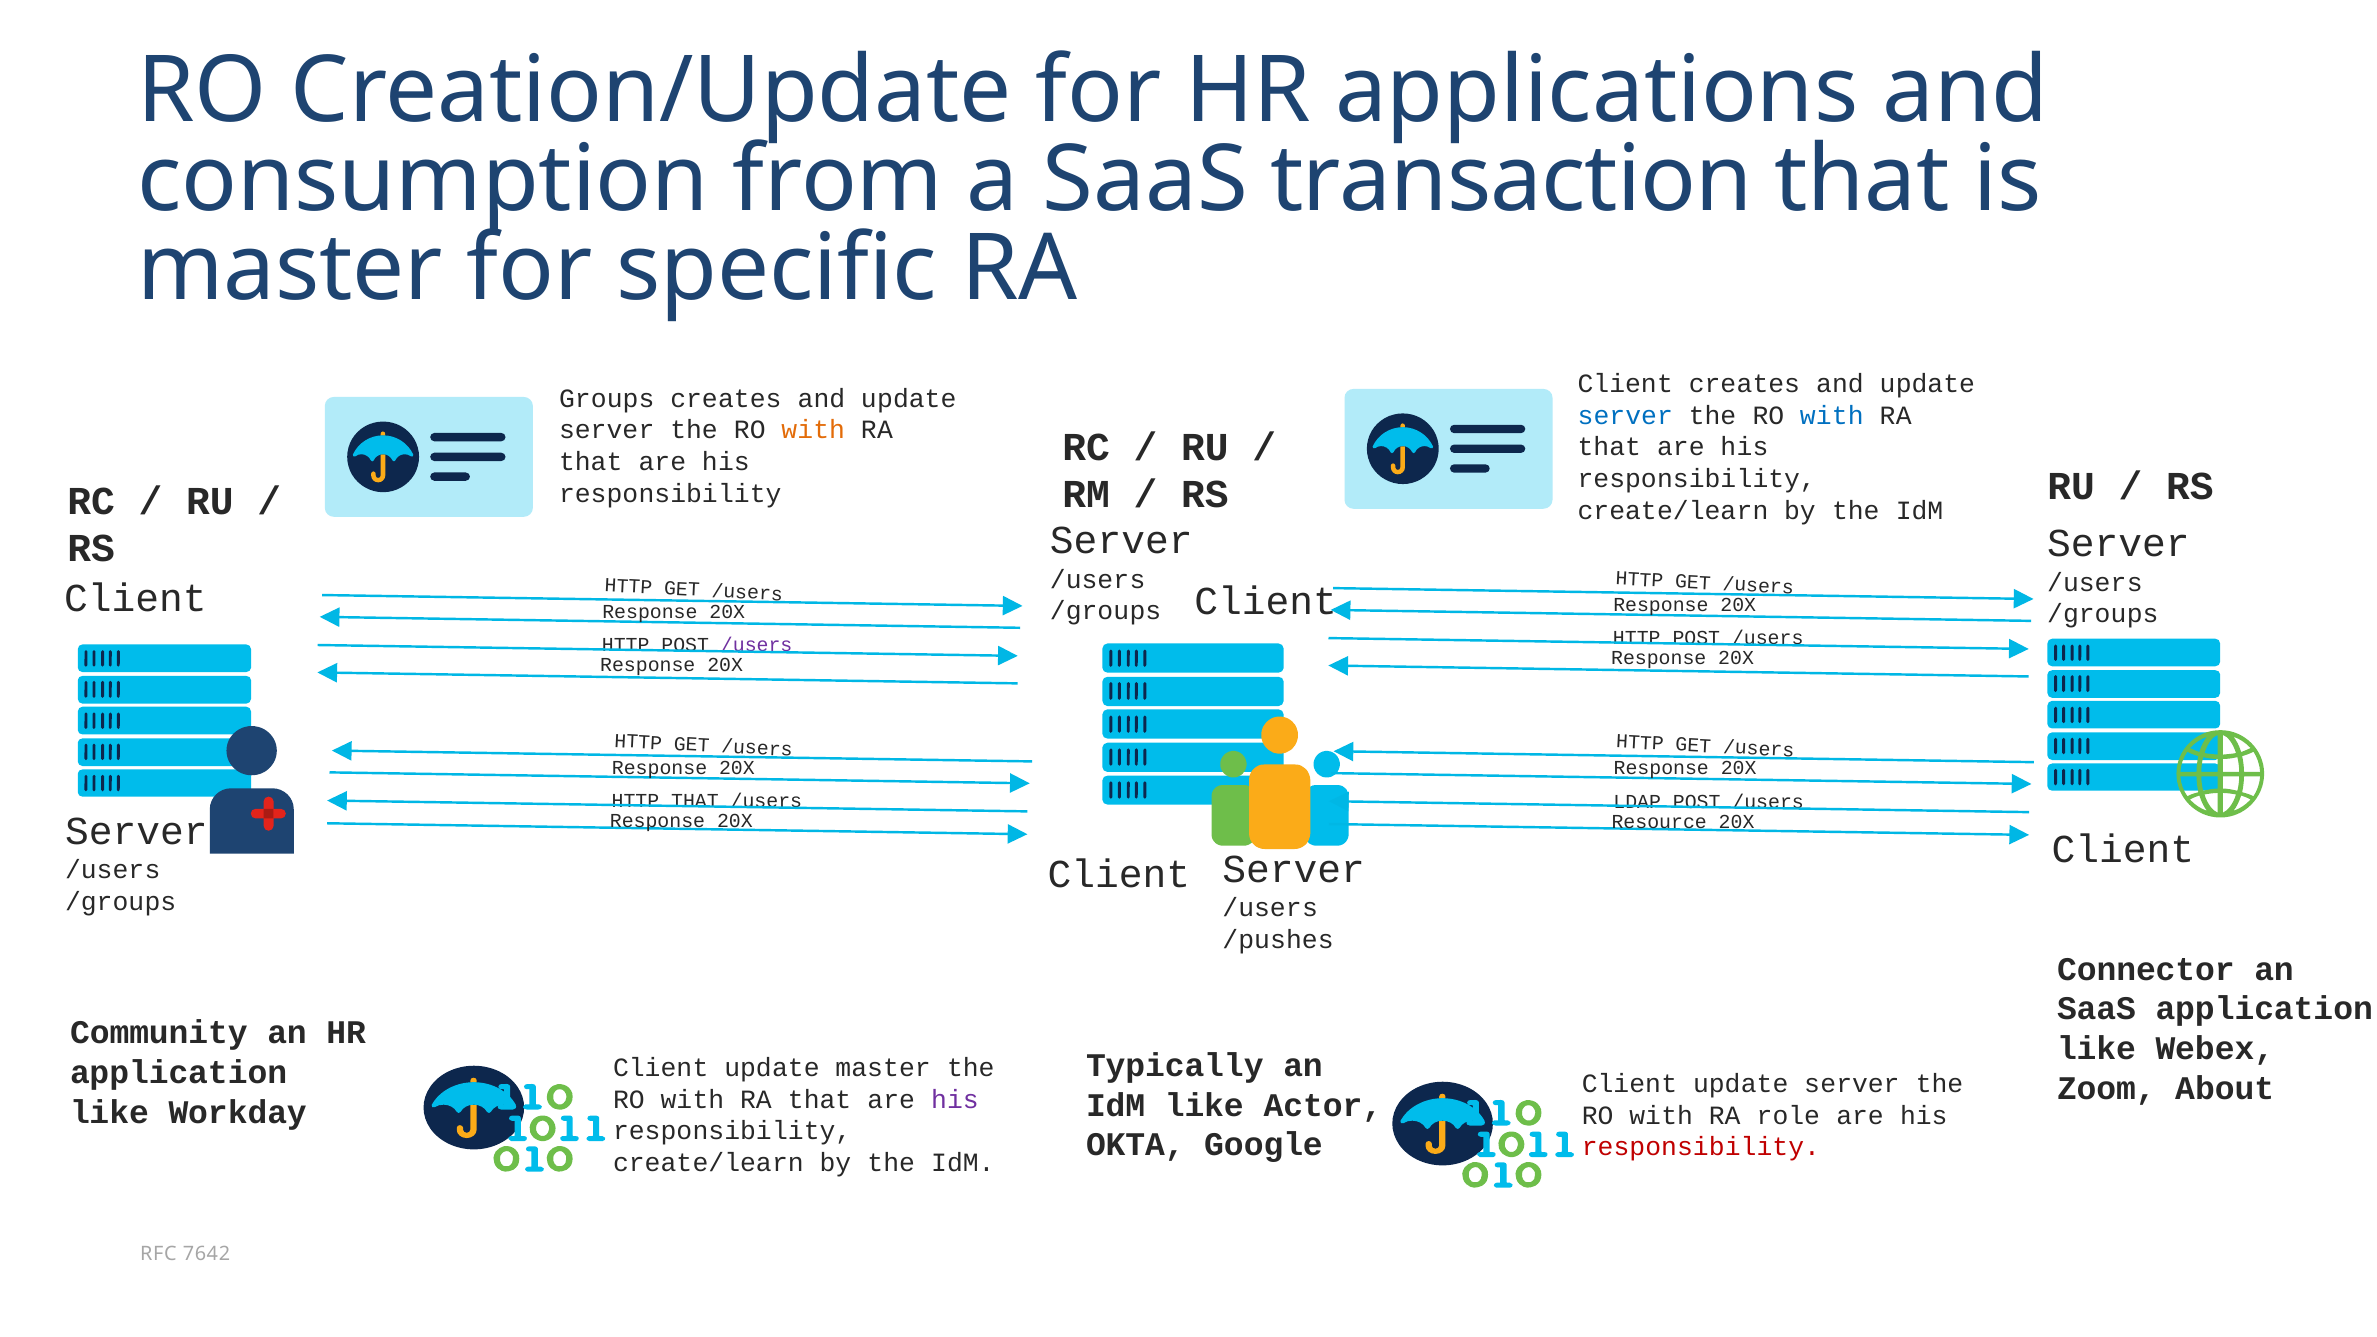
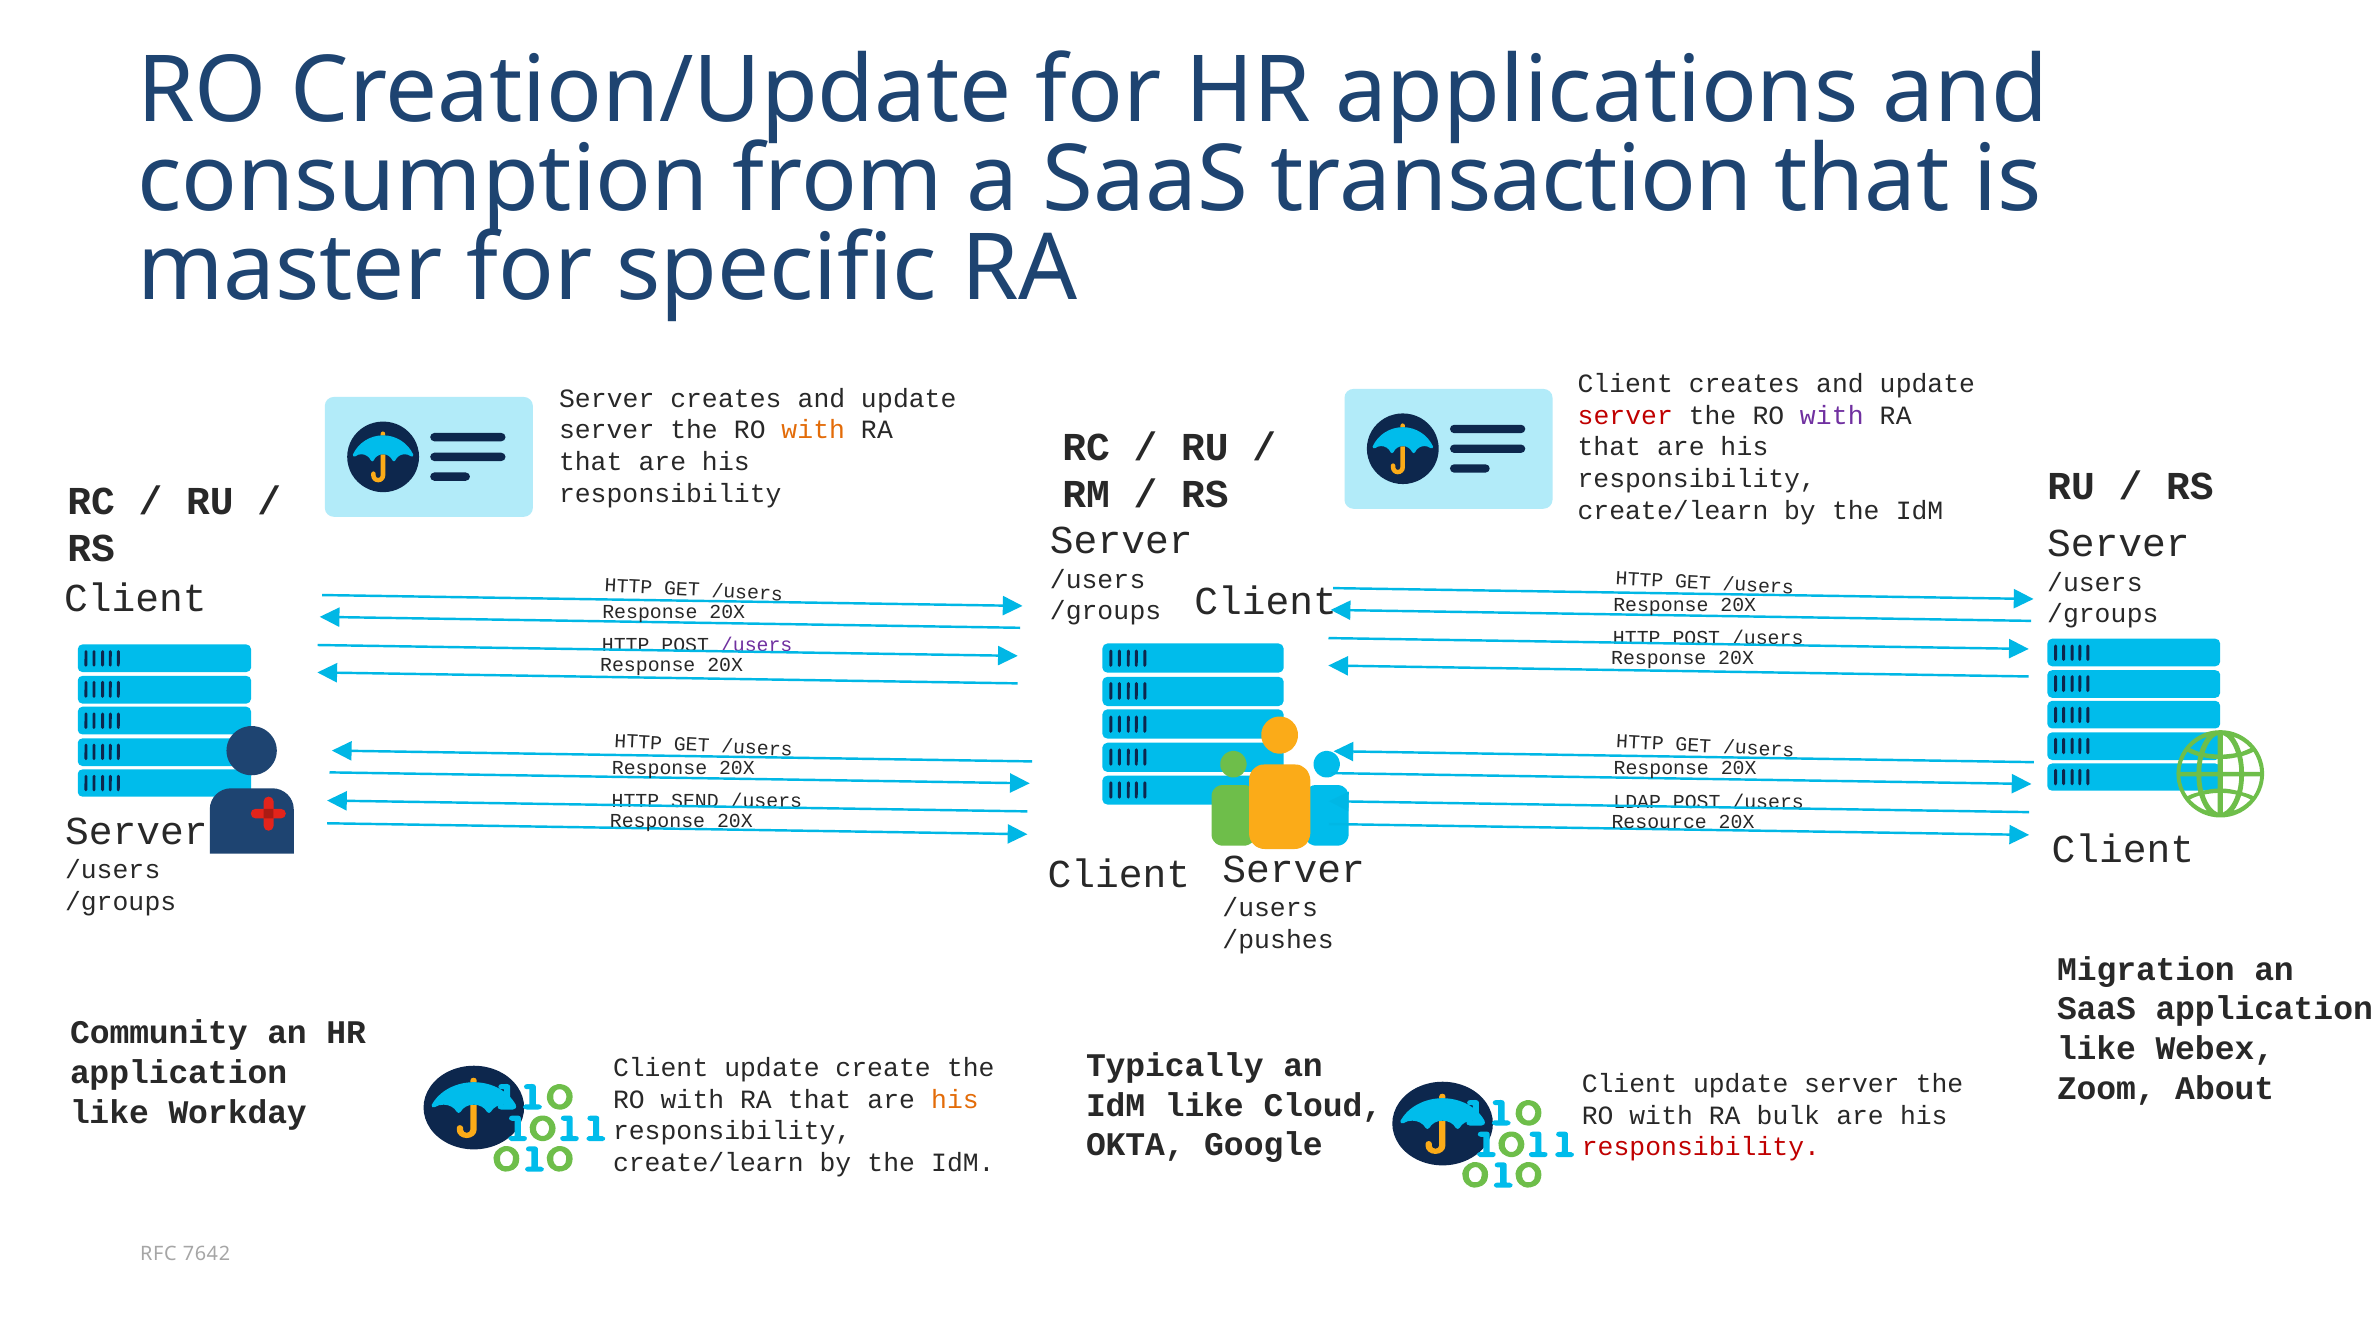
Groups: Groups -> Server (607, 399)
server colour: blue -> red (1625, 416)
with colour: blue -> purple (1832, 416)
HTTP THAT: THAT -> SEND (695, 801)
Connector: Connector -> Migration (2146, 969)
update master: master -> create (883, 1068)
his colour: purple -> orange (955, 1099)
Actor: Actor -> Cloud (1323, 1105)
role: role -> bulk (1788, 1116)
